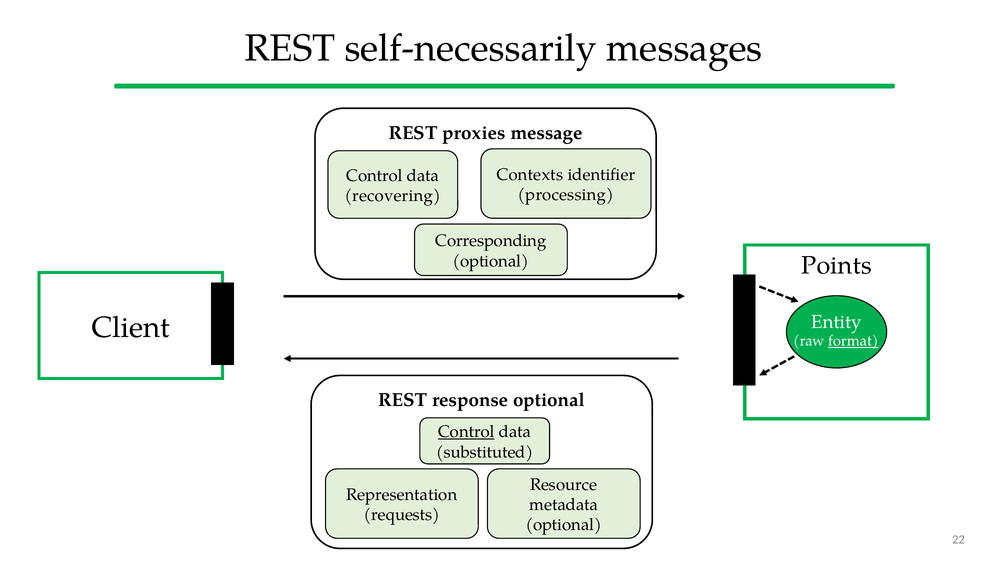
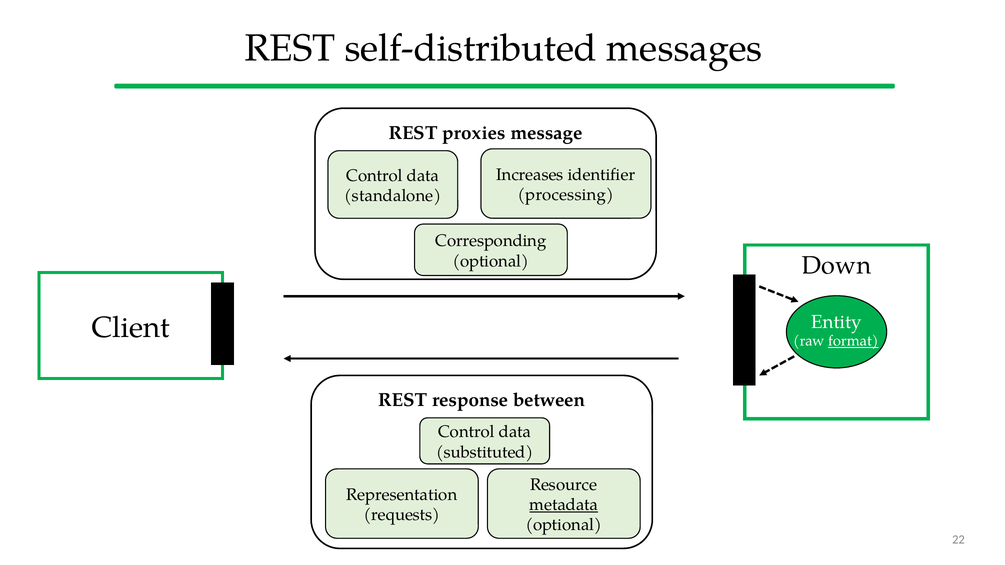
self-necessarily: self-necessarily -> self-distributed (471, 49)
Contexts: Contexts -> Increases (530, 175)
recovering: recovering -> standalone (393, 196)
Points: Points -> Down (836, 266)
response optional: optional -> between (549, 400)
Control underline: present -> none (466, 432)
metadata underline: none -> present (564, 505)
